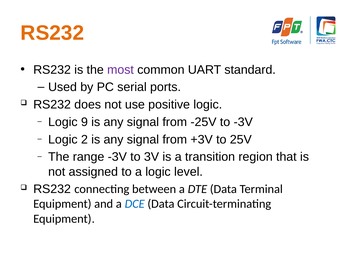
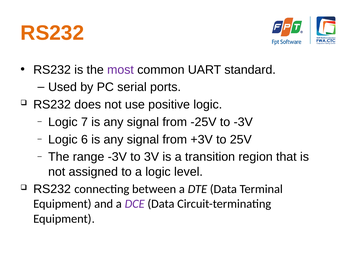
9: 9 -> 7 (84, 122)
2: 2 -> 6 (84, 139)
DCE colour: blue -> purple (135, 204)
